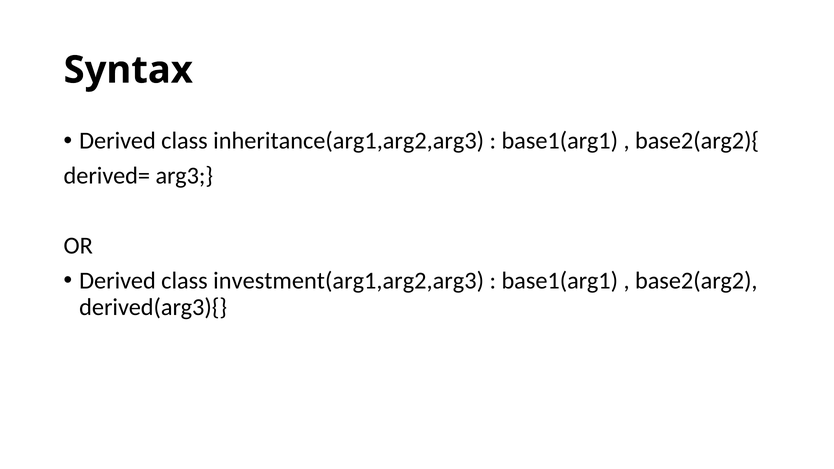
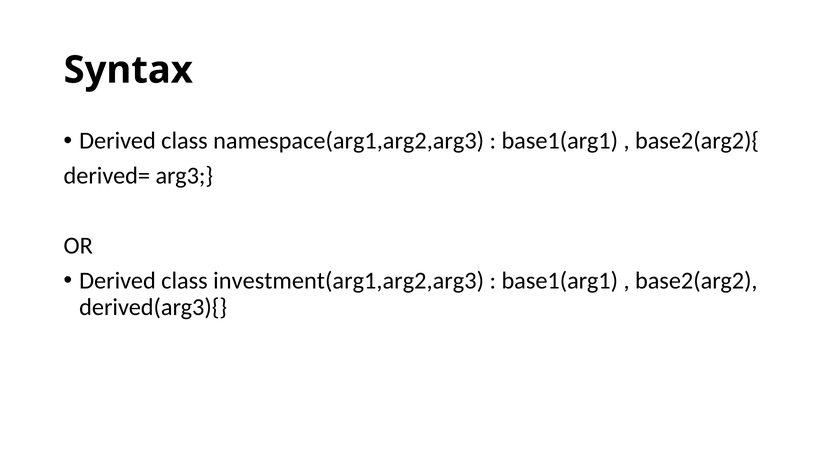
inheritance(arg1,arg2,arg3: inheritance(arg1,arg2,arg3 -> namespace(arg1,arg2,arg3 (349, 141)
